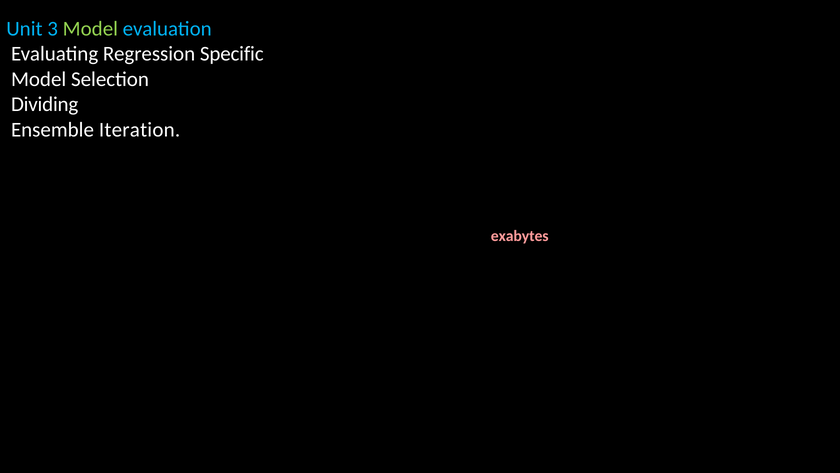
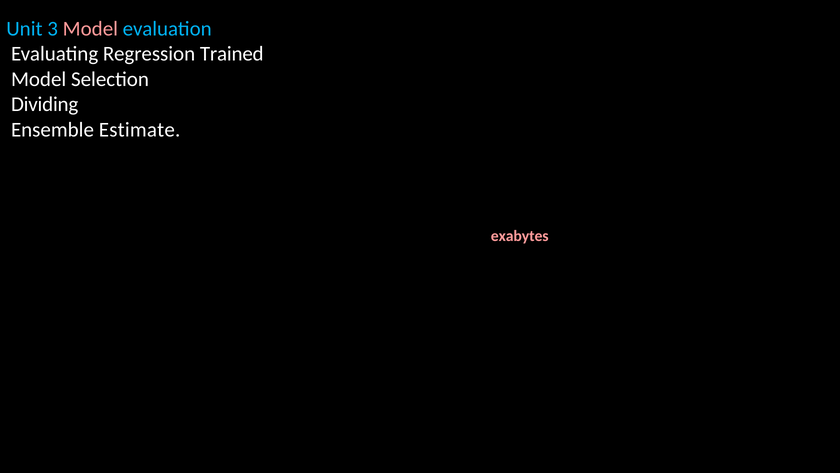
Model colour: light green -> pink (90, 29)
Specific: Specific -> Trained (232, 54)
Iteration: Iteration -> Estimate (140, 129)
